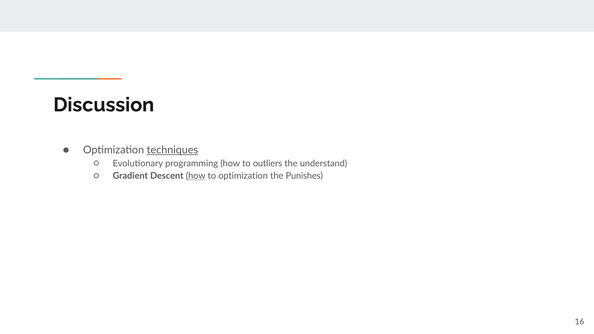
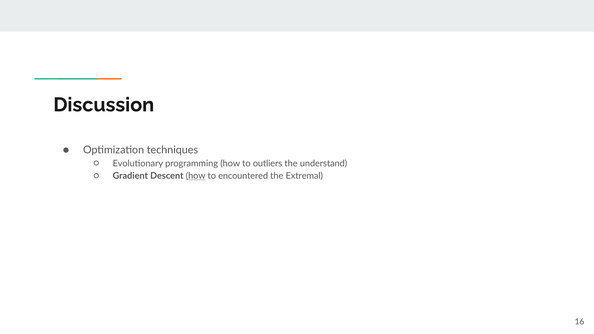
techniques underline: present -> none (172, 150)
to optimization: optimization -> encountered (243, 176)
Punishes: Punishes -> Extremal (304, 176)
